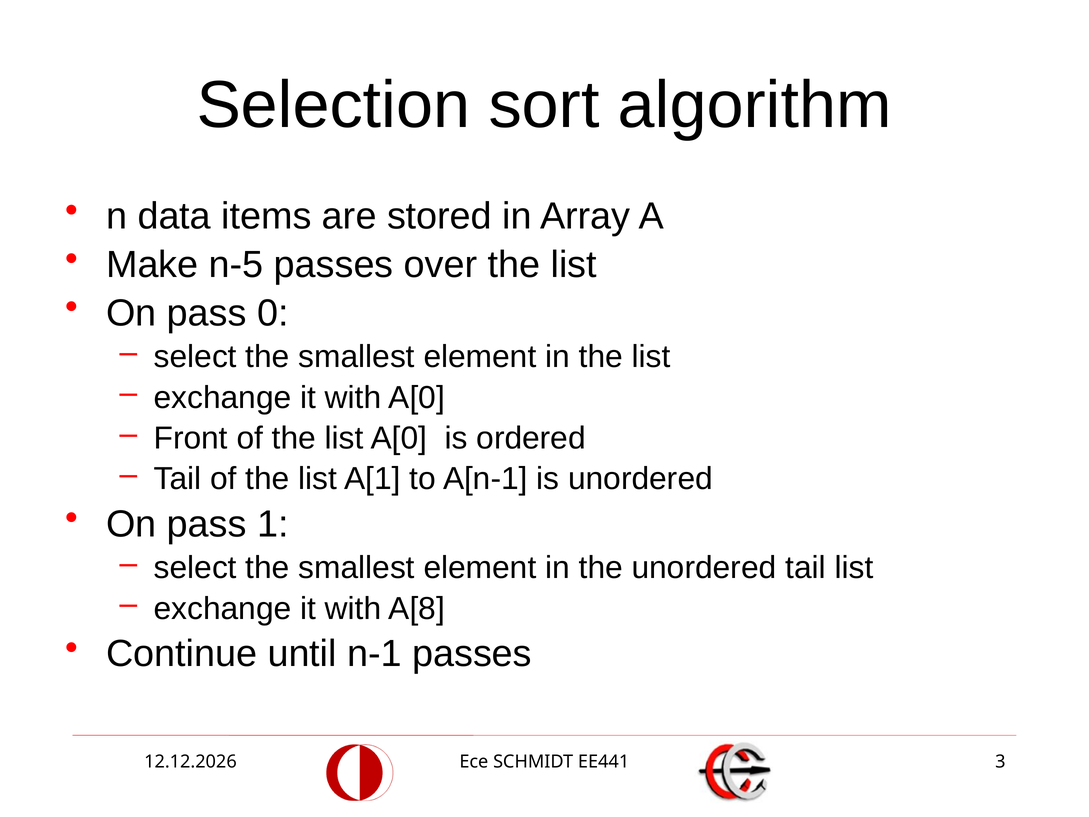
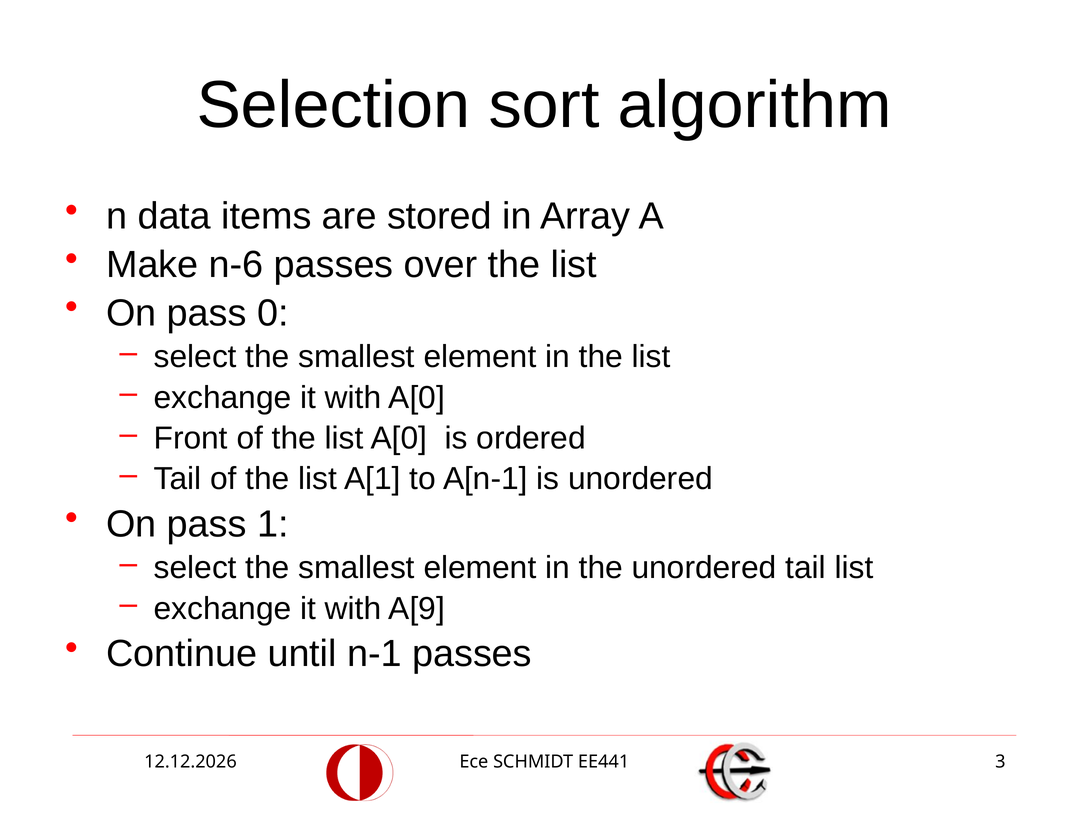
n-5: n-5 -> n-6 (236, 265)
A[8: A[8 -> A[9 (417, 608)
